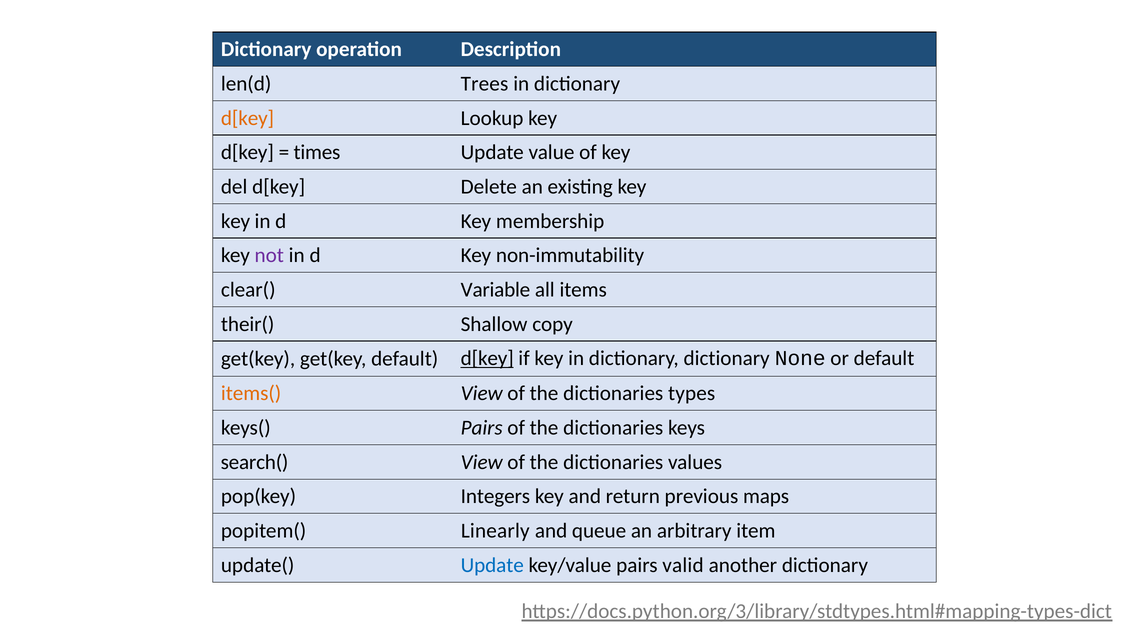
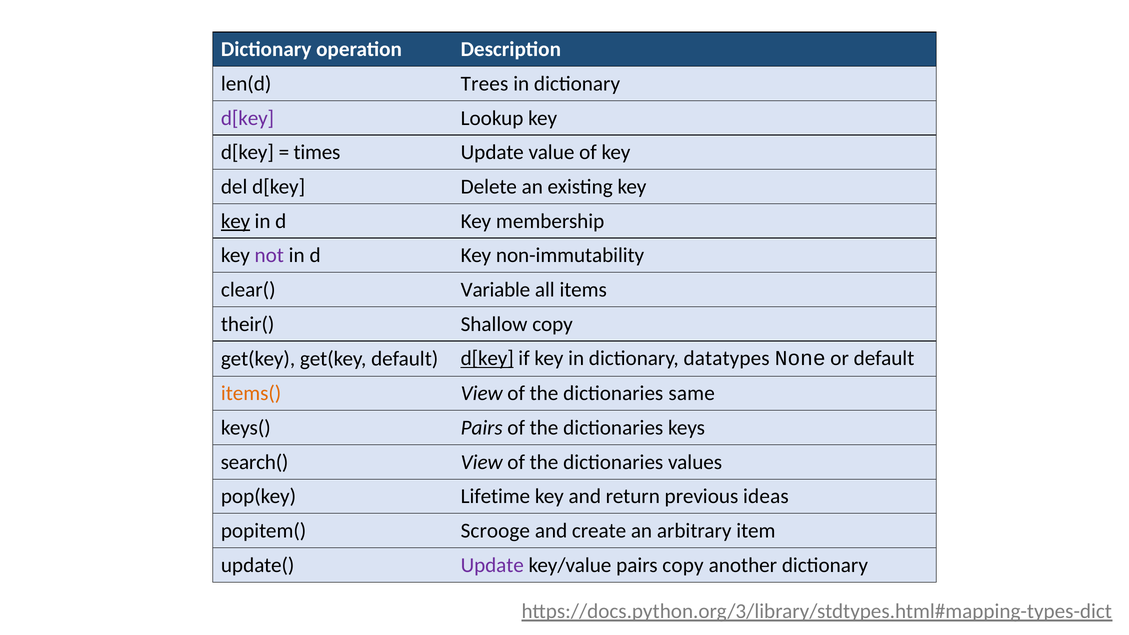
d[key colour: orange -> purple (248, 118)
key underline: none -> present (236, 221)
dictionary dictionary: dictionary -> datatypes (727, 358)
types: types -> same (692, 393)
Integers: Integers -> Lifetime (495, 496)
maps: maps -> ideas (766, 496)
Linearly: Linearly -> Scrooge (495, 531)
queue: queue -> create (599, 531)
Update colour: blue -> purple (492, 565)
pairs valid: valid -> copy (683, 565)
